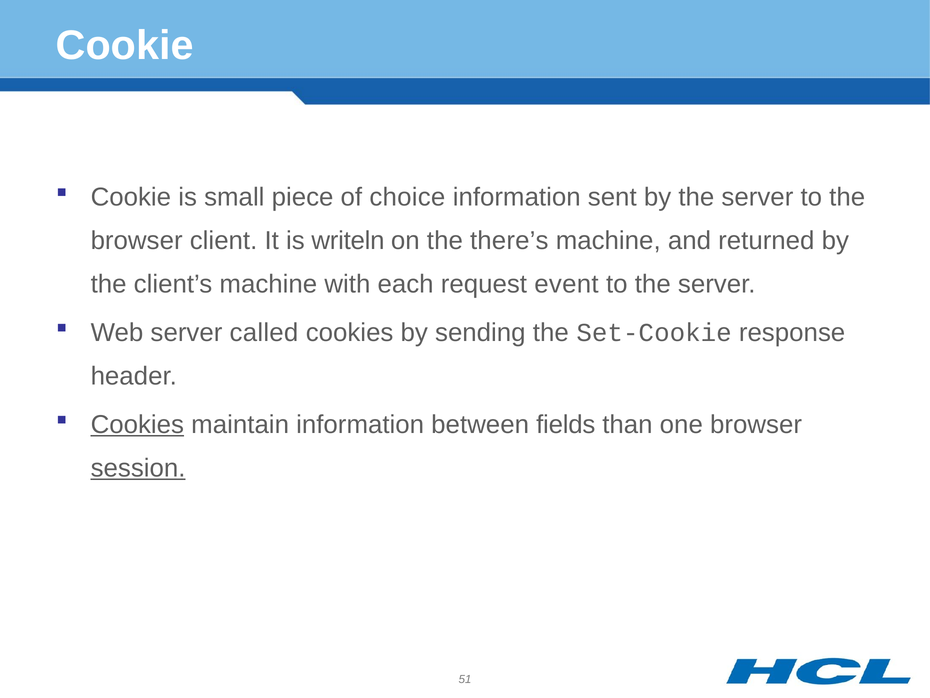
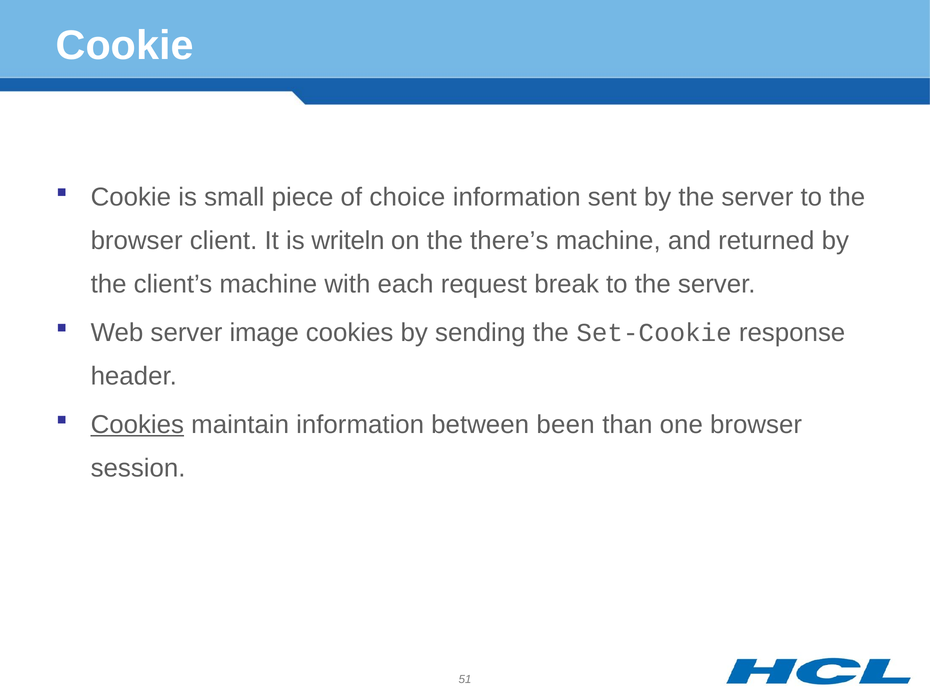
event: event -> break (567, 284)
called: called -> image (264, 332)
fields: fields -> been (566, 424)
session underline: present -> none (138, 468)
